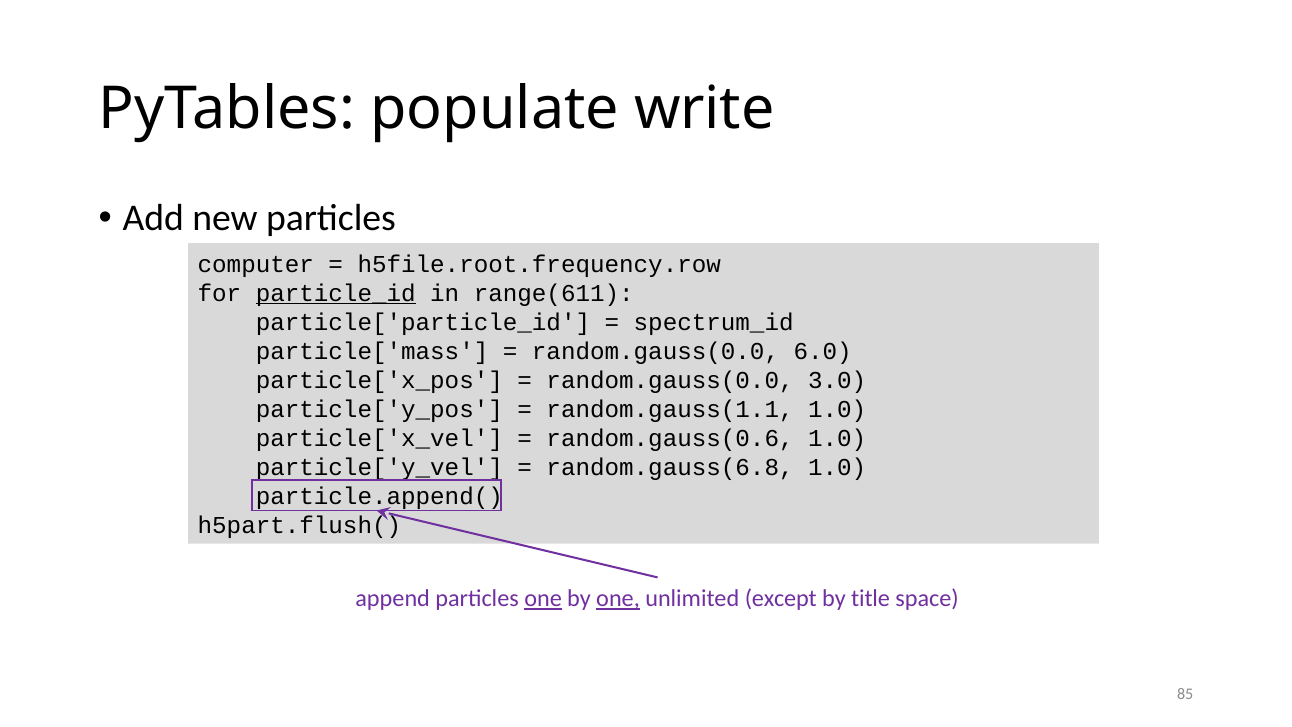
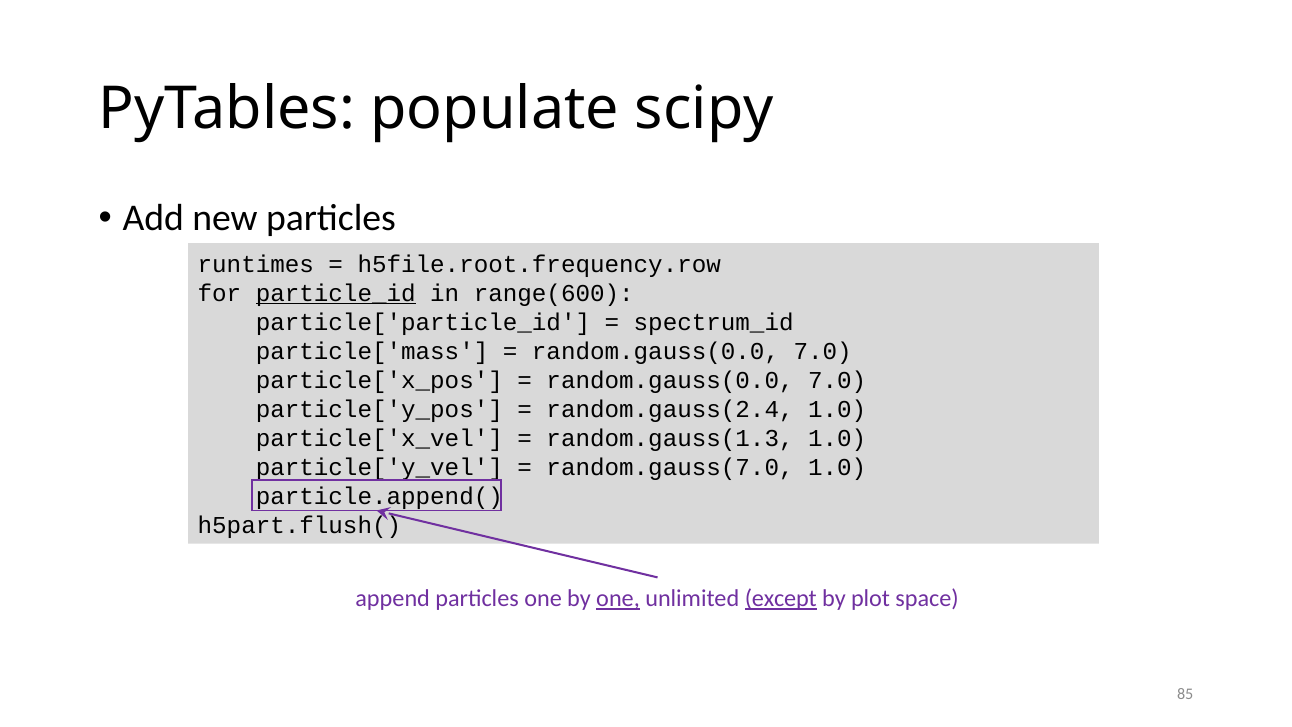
write: write -> scipy (704, 109)
computer: computer -> runtimes (256, 264)
range(611: range(611 -> range(600 (554, 293)
6.0: 6.0 -> 7.0 (823, 351)
3.0: 3.0 -> 7.0 (837, 380)
random.gauss(1.1: random.gauss(1.1 -> random.gauss(2.4 (670, 410)
random.gauss(0.6: random.gauss(0.6 -> random.gauss(1.3 (670, 439)
random.gauss(6.8: random.gauss(6.8 -> random.gauss(7.0 (670, 468)
one underline: present -> none (543, 598)
except underline: none -> present (781, 598)
title: title -> plot (871, 598)
